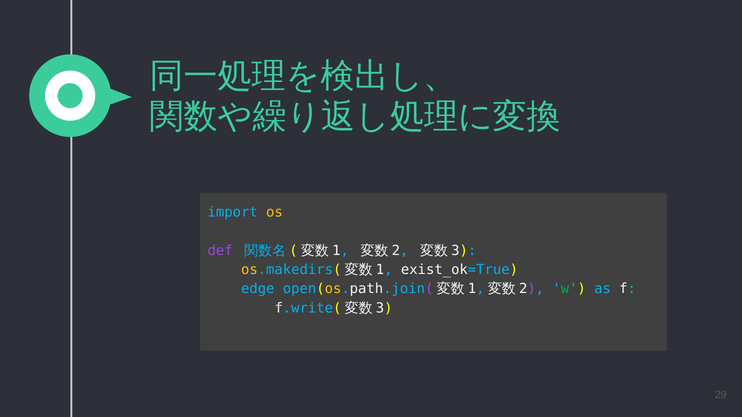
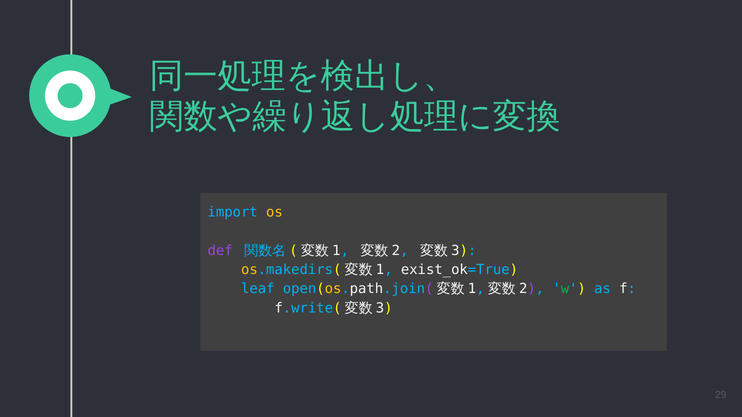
edge: edge -> leaf (258, 289)
